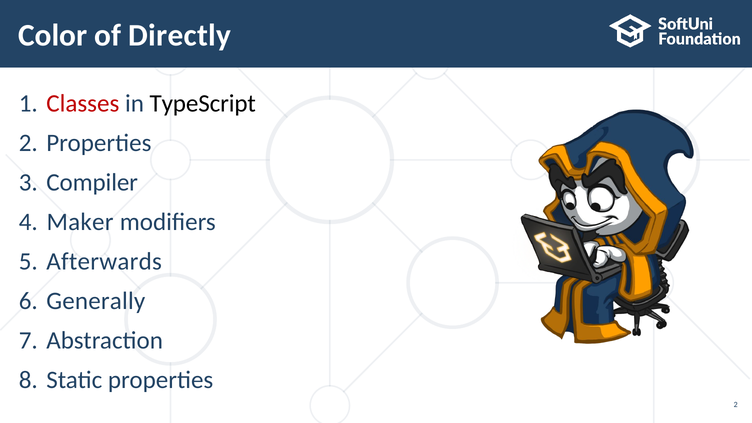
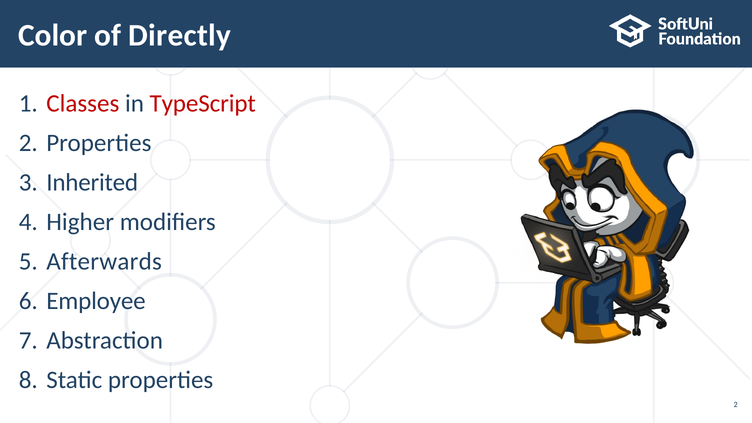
TypeScript colour: black -> red (203, 104)
Compiler: Compiler -> Inherited (92, 183)
Maker: Maker -> Higher (80, 222)
Generally: Generally -> Employee (96, 301)
